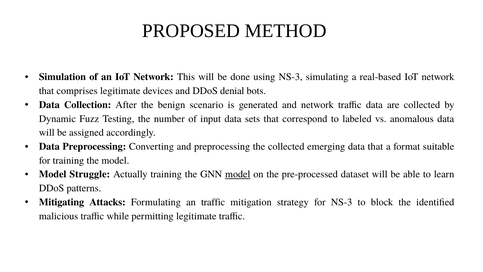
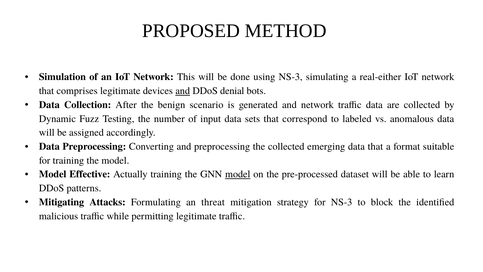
real-based: real-based -> real-either (380, 77)
and underline: none -> present (183, 91)
Struggle: Struggle -> Effective (90, 174)
an traffic: traffic -> threat (213, 202)
